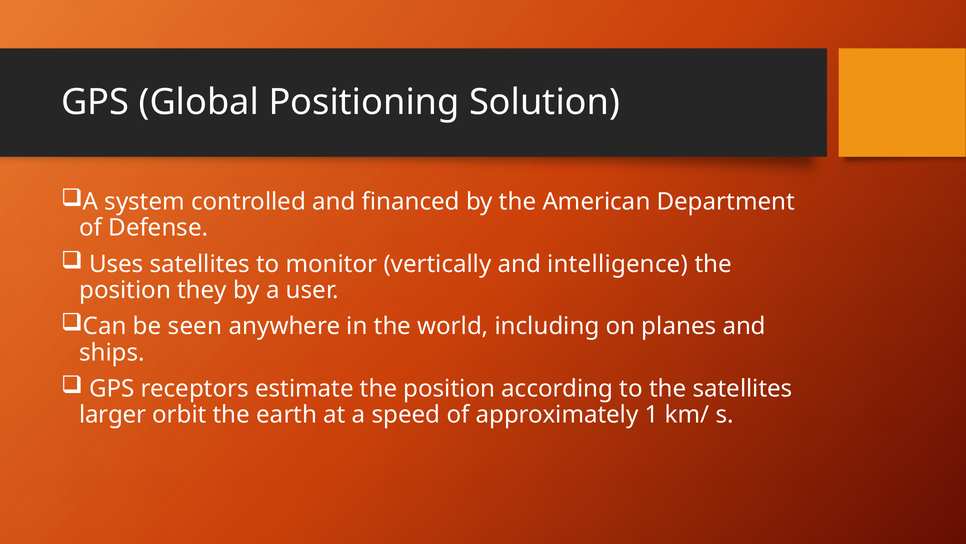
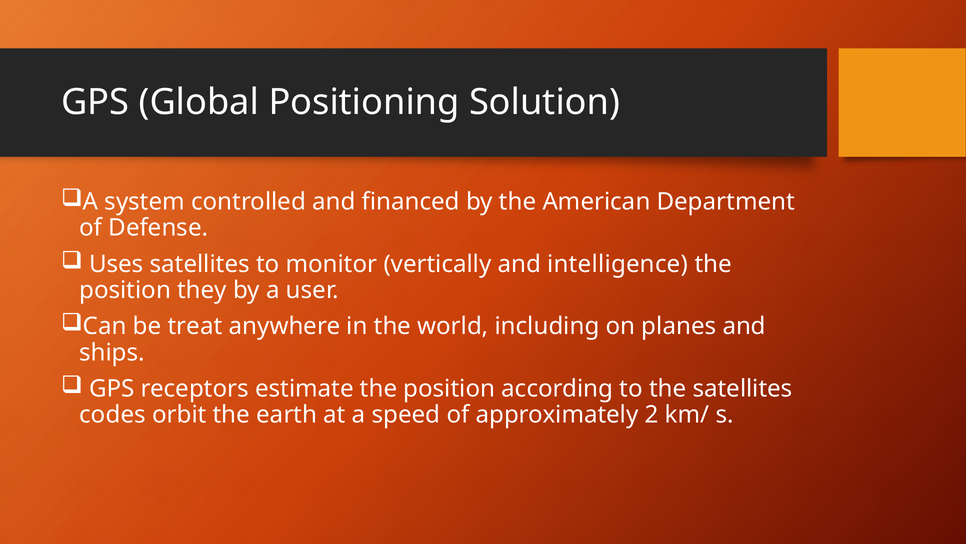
seen: seen -> treat (195, 326)
larger: larger -> codes (113, 414)
1: 1 -> 2 (652, 414)
